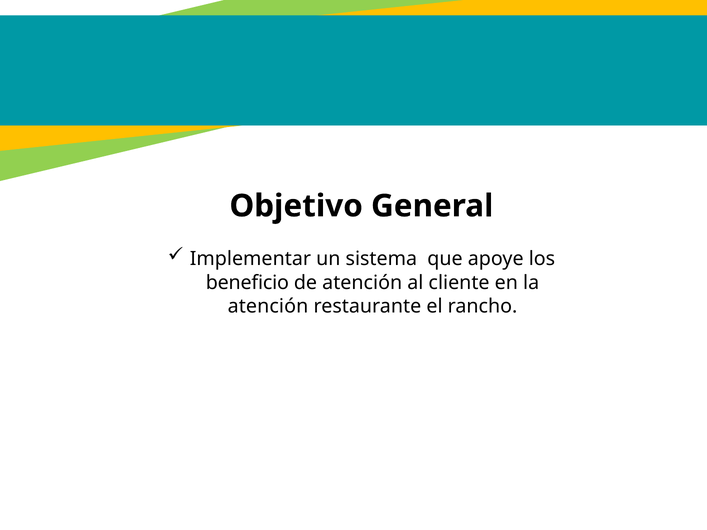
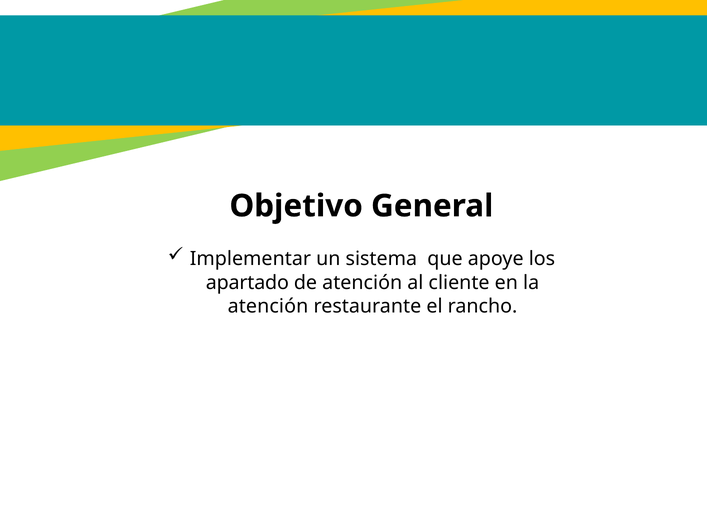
beneficio: beneficio -> apartado (247, 283)
